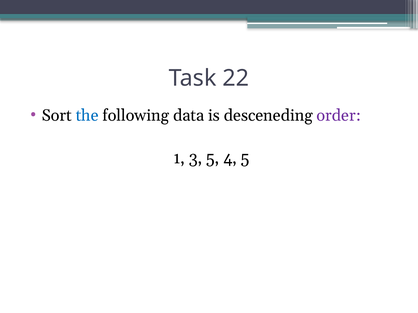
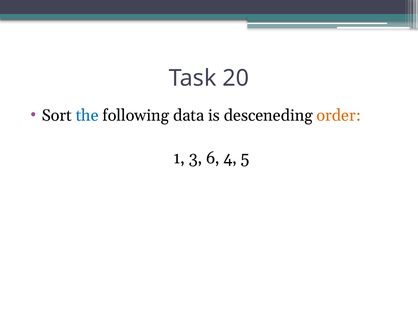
22: 22 -> 20 (236, 78)
order colour: purple -> orange (339, 116)
3 5: 5 -> 6 (213, 158)
